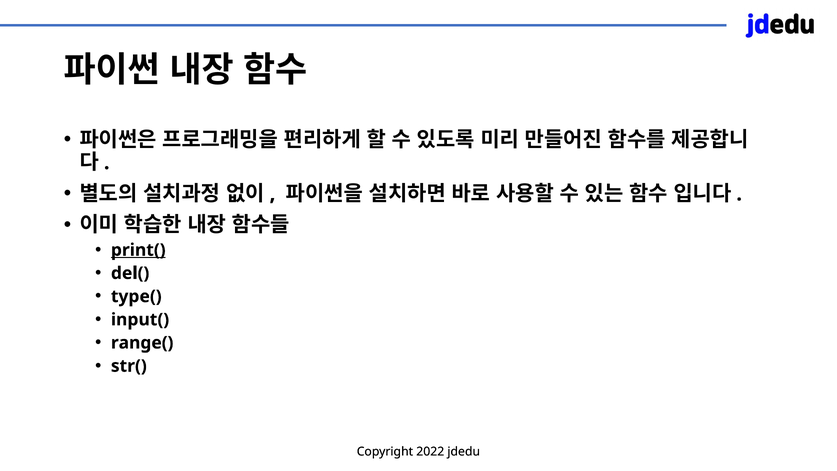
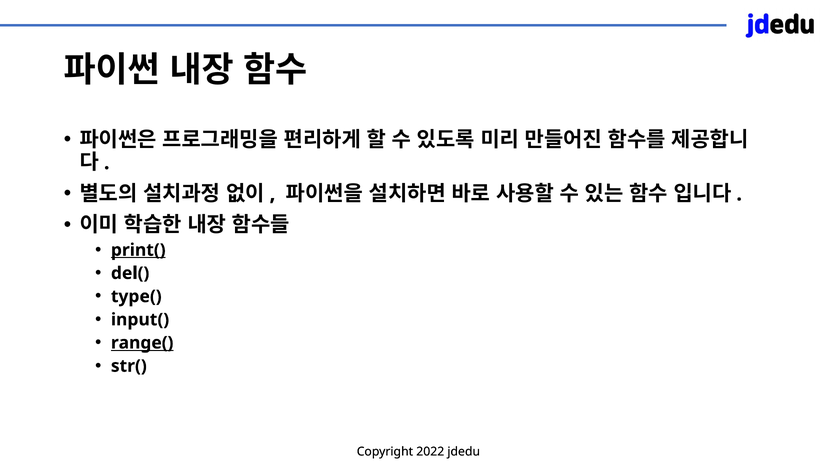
range( underline: none -> present (142, 343)
